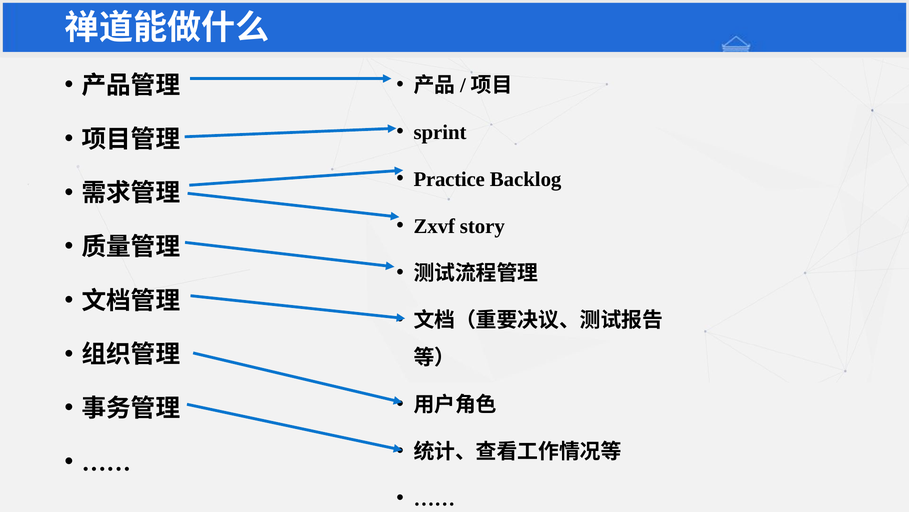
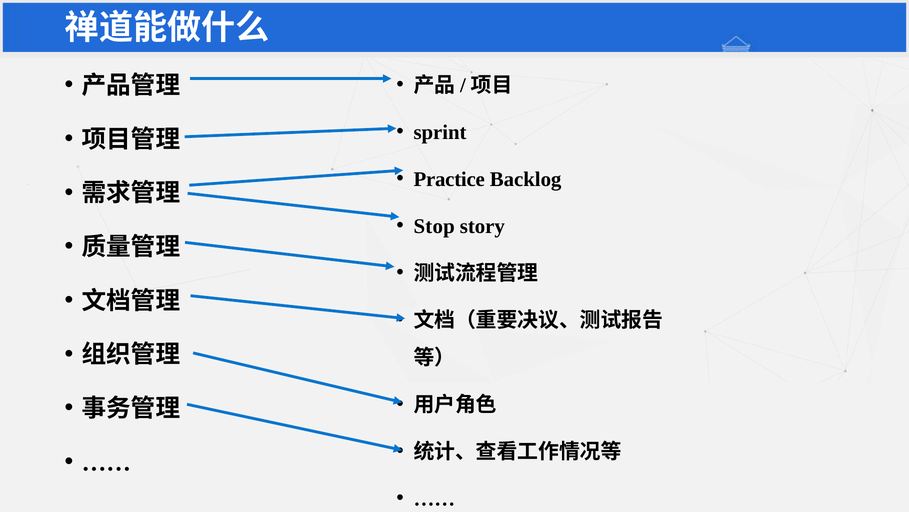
Zxvf: Zxvf -> Stop (434, 226)
